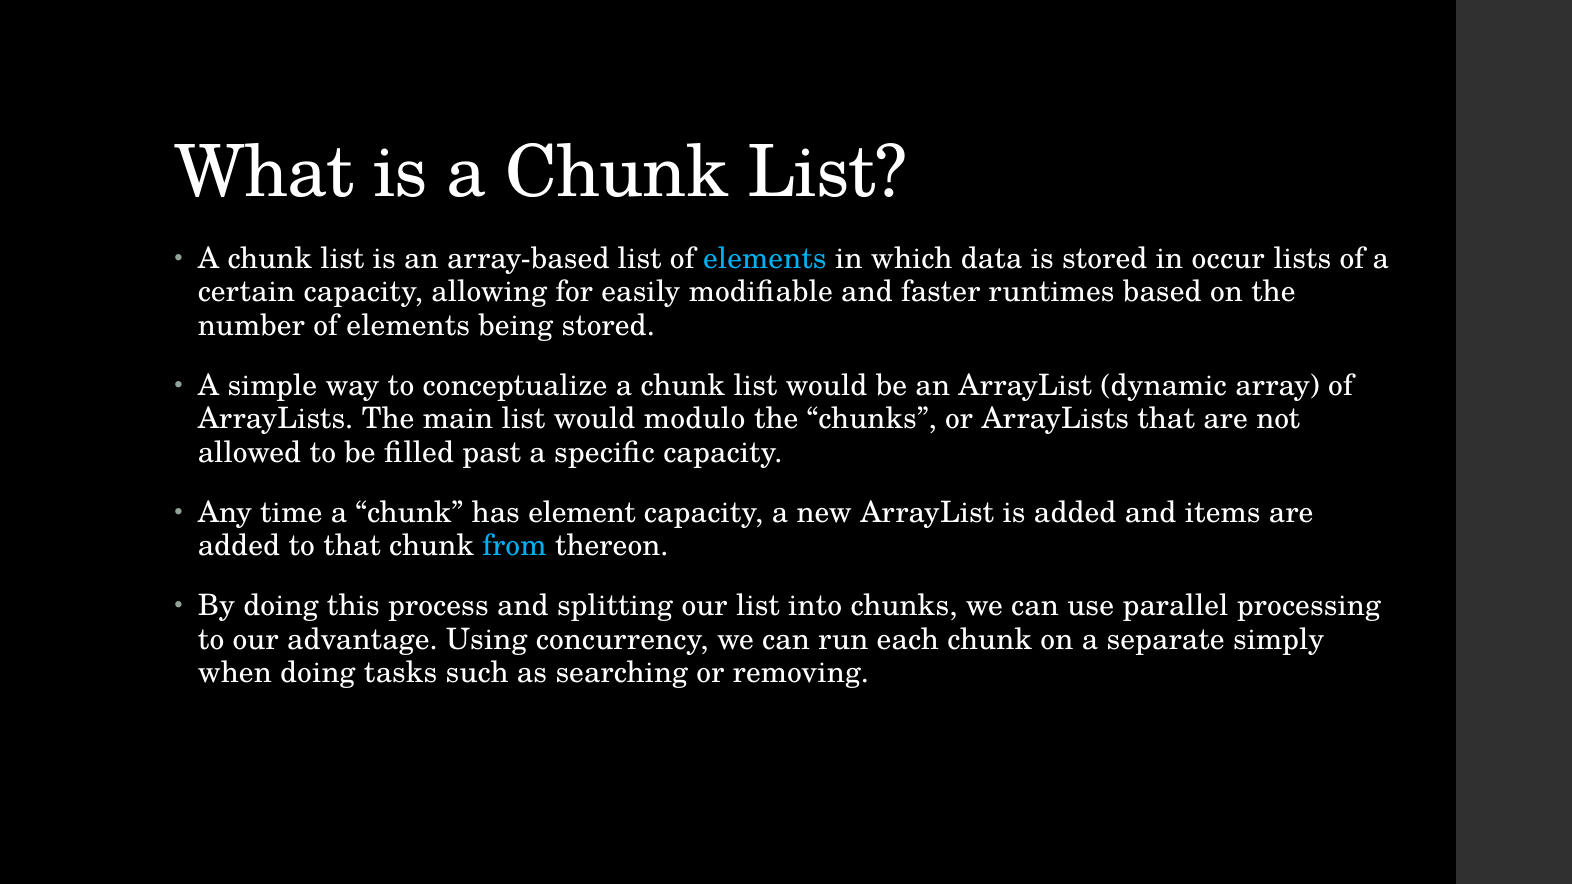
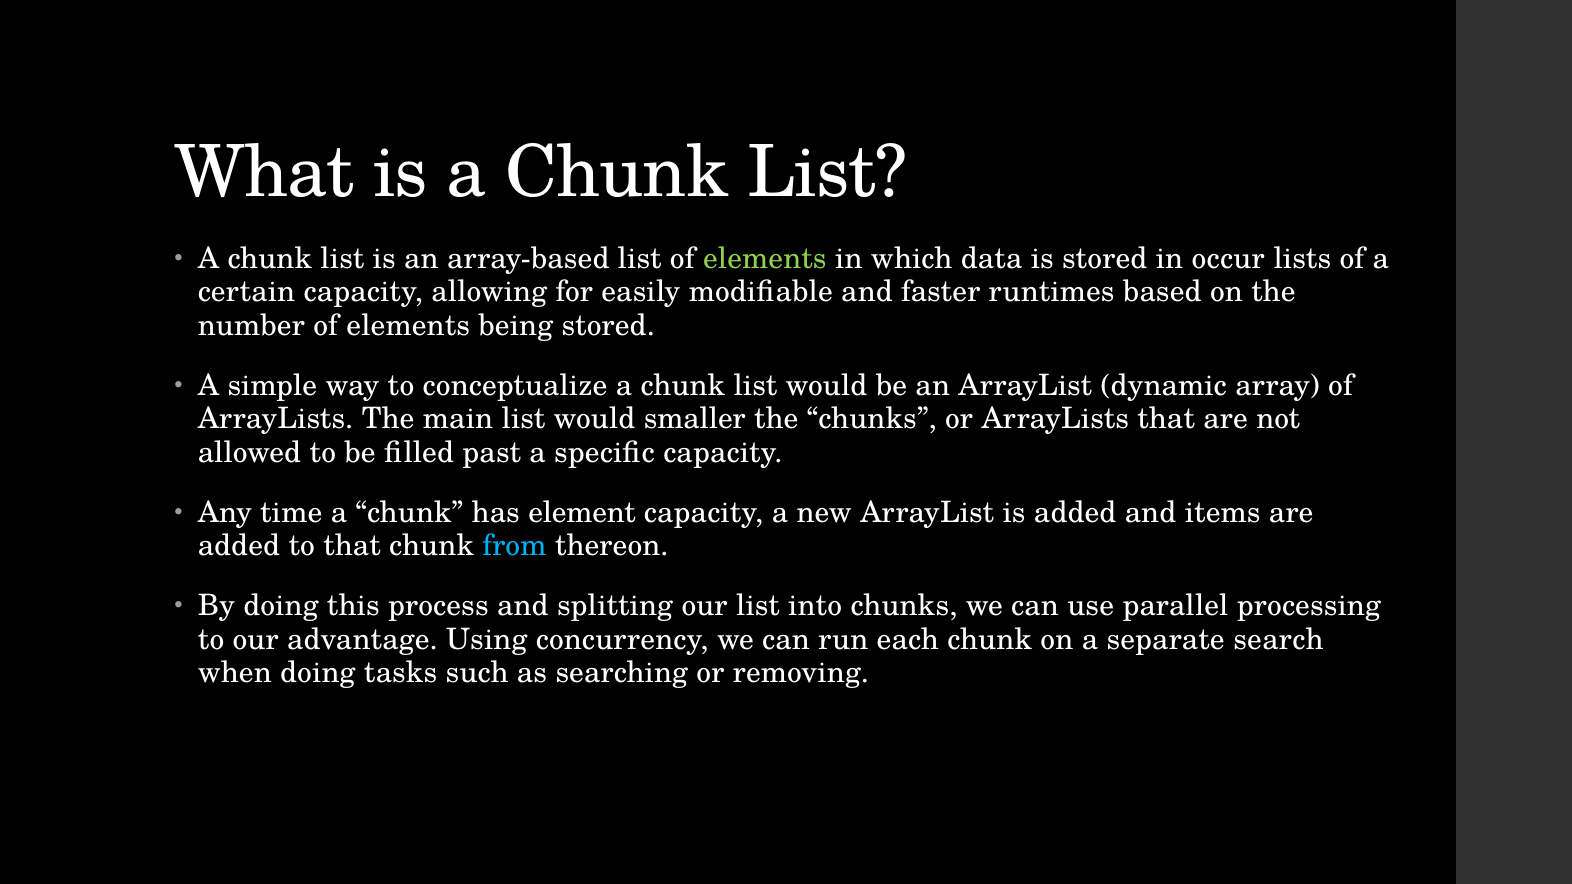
elements colour: light blue -> light green (765, 259)
modulo: modulo -> smaller (695, 419)
simply: simply -> search (1279, 640)
